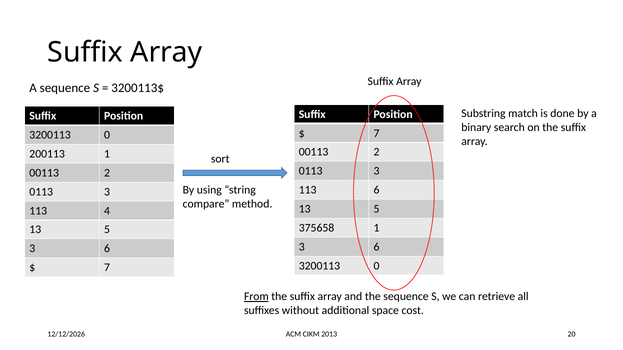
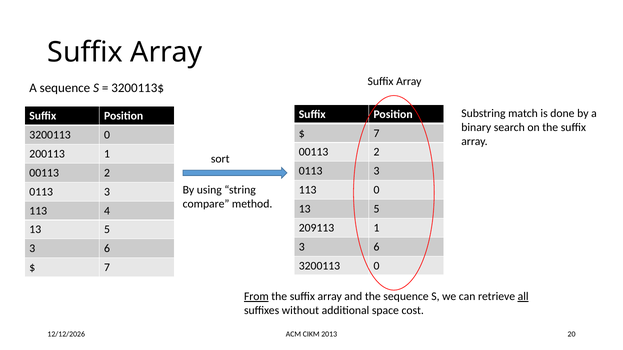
113 6: 6 -> 0 (376, 190)
375658: 375658 -> 209113 (317, 228)
all underline: none -> present (523, 297)
